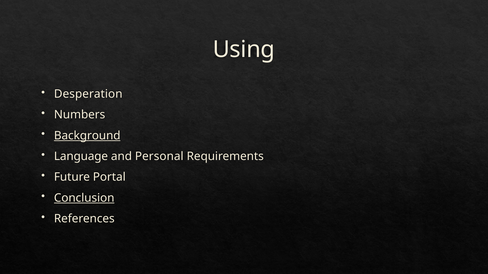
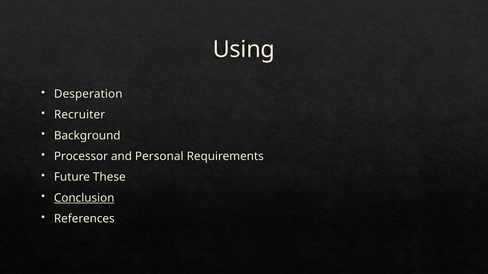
Numbers: Numbers -> Recruiter (80, 115)
Background underline: present -> none (87, 136)
Language: Language -> Processor (81, 157)
Portal: Portal -> These (109, 177)
